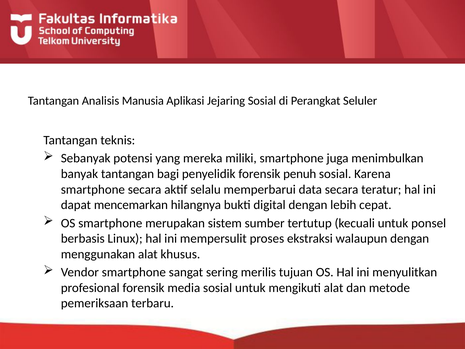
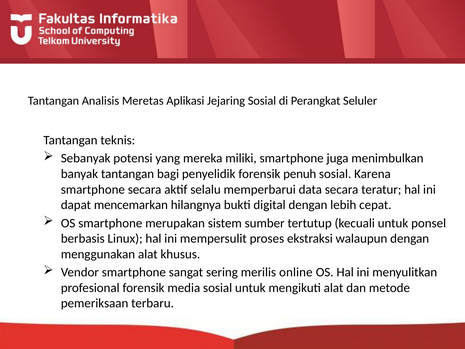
Manusia: Manusia -> Meretas (143, 101)
tujuan: tujuan -> online (296, 272)
